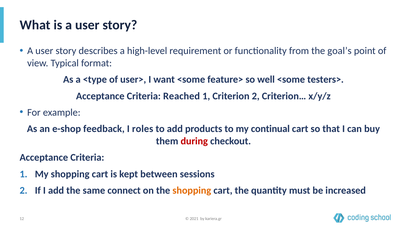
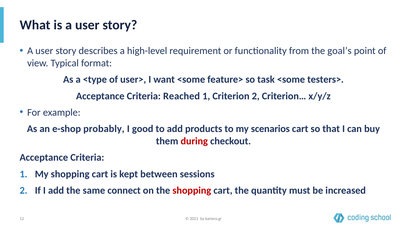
well: well -> task (266, 80)
feedback: feedback -> probably (104, 129)
roles: roles -> good (143, 129)
continual: continual -> scenarios (270, 129)
shopping colour: orange -> red (192, 190)
